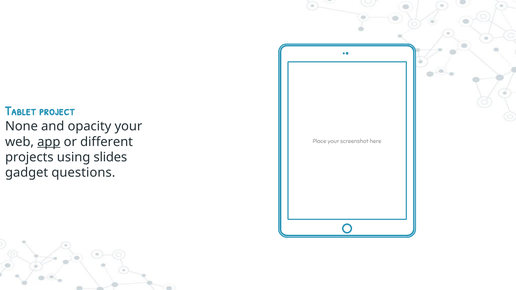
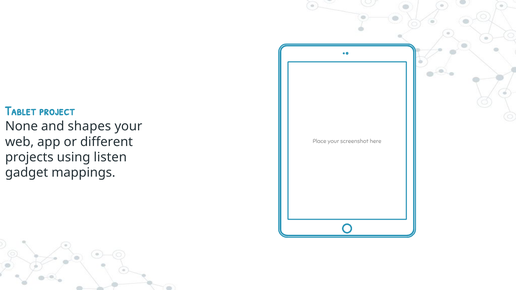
opacity: opacity -> shapes (89, 126)
app underline: present -> none (49, 142)
slides: slides -> listen (110, 157)
questions: questions -> mappings (83, 173)
